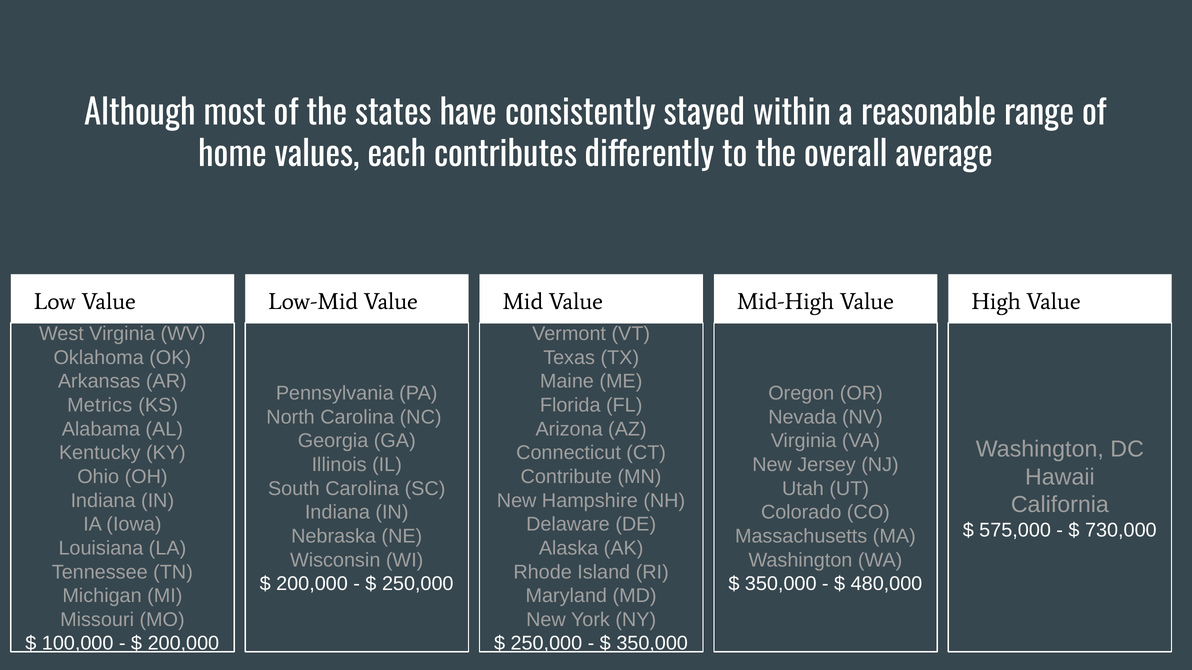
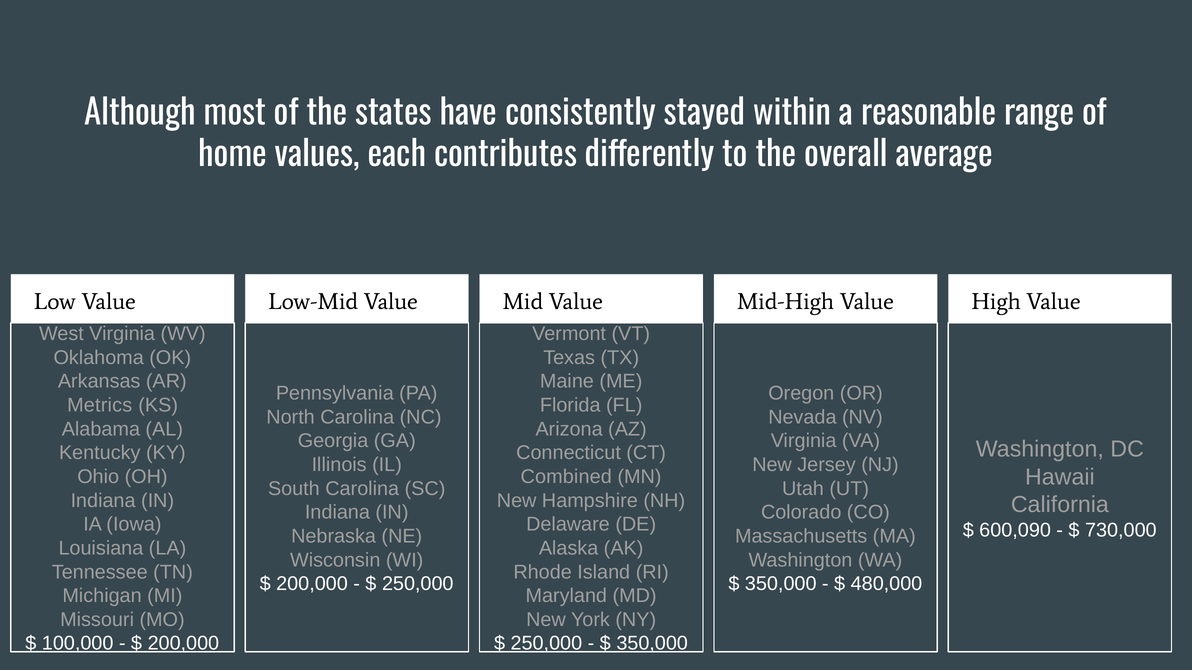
Contribute: Contribute -> Combined (566, 477)
575,000: 575,000 -> 600,090 (1015, 531)
